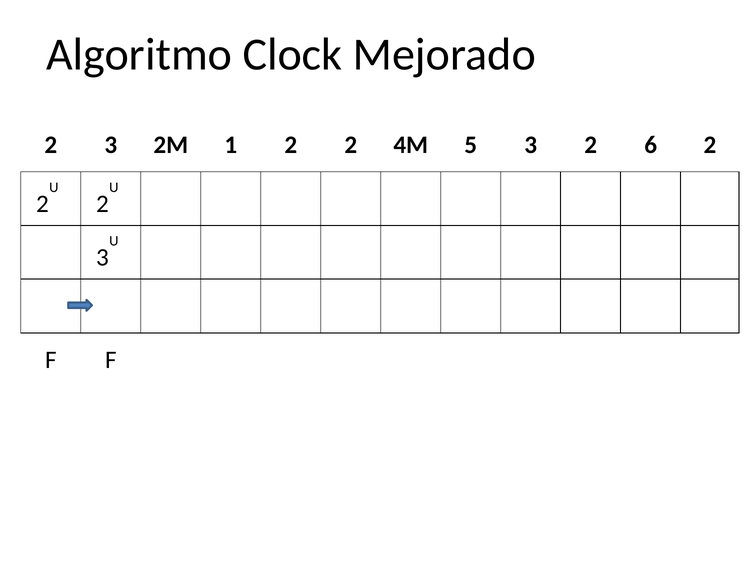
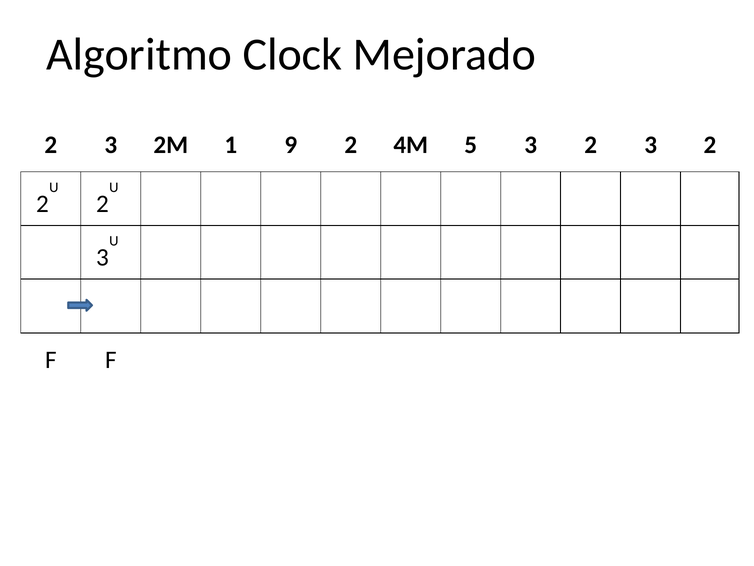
1 2: 2 -> 9 (291, 145)
3 2 6: 6 -> 3 (651, 145)
